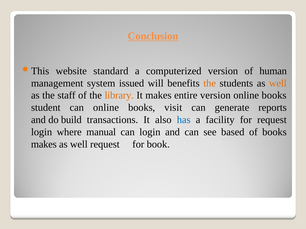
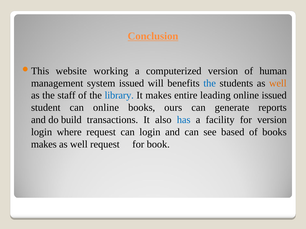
standard: standard -> working (111, 71)
the colour: orange -> blue (210, 83)
library colour: orange -> blue (119, 96)
entire version: version -> leading (215, 96)
books: books -> issued (274, 96)
visit: visit -> ours (173, 108)
for request: request -> version (272, 120)
where manual: manual -> request (101, 132)
